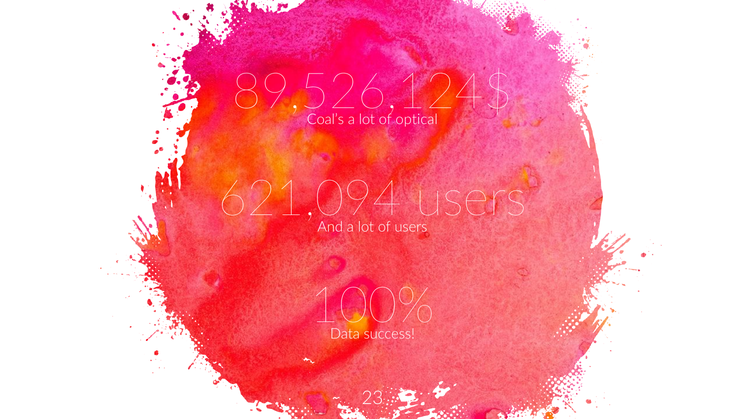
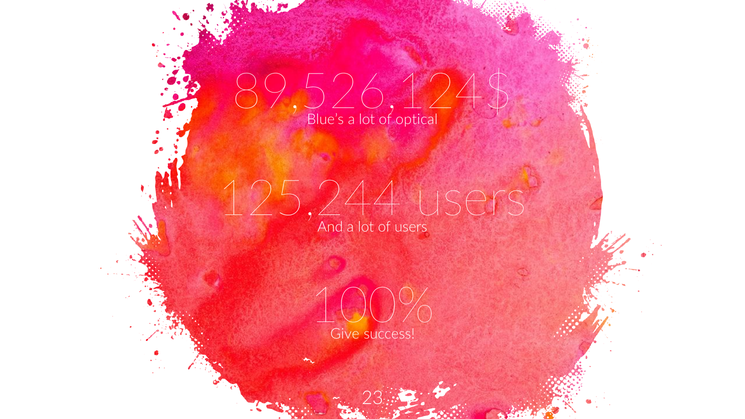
Coal’s: Coal’s -> Blue’s (325, 120)
621,094: 621,094 -> 125,244 (310, 199)
Data: Data -> Give (345, 334)
